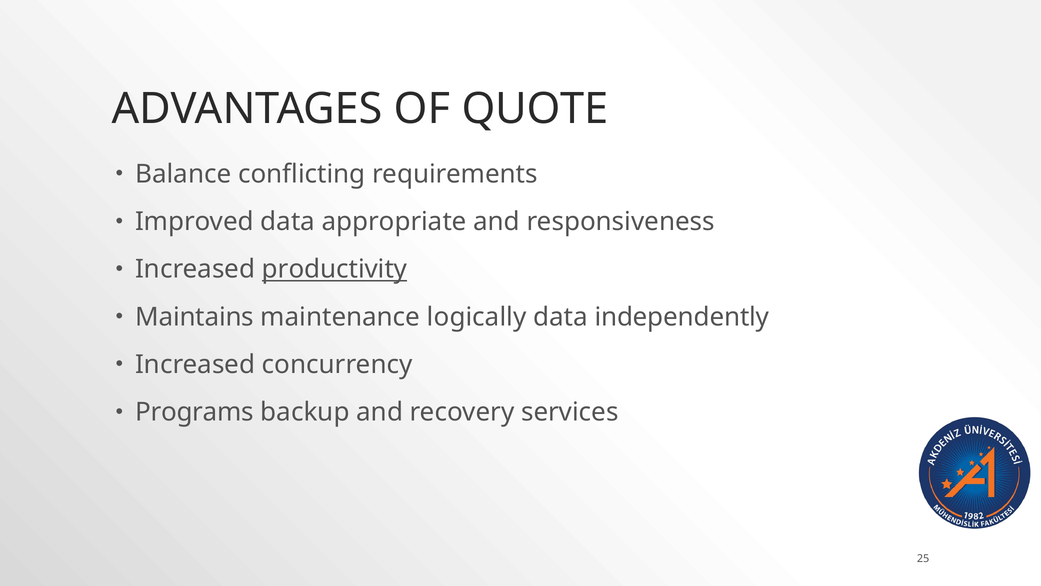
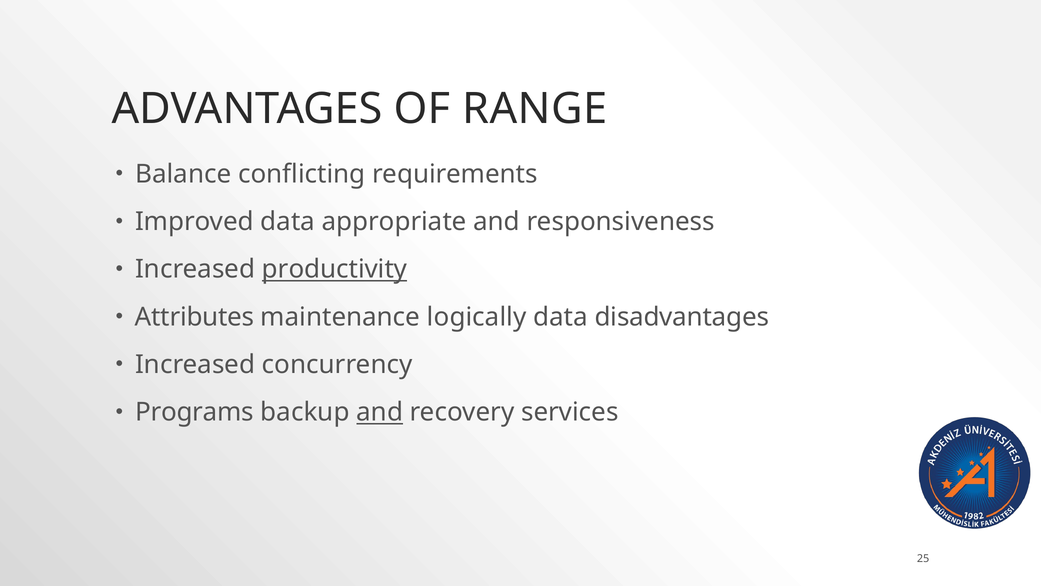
QUOTE: QUOTE -> RANGE (535, 109)
Maintains: Maintains -> Attributes (195, 317)
independently: independently -> disadvantages (682, 317)
and underline: none -> present (380, 412)
